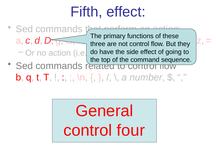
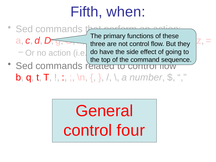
Fifth effect: effect -> when (126, 12)
